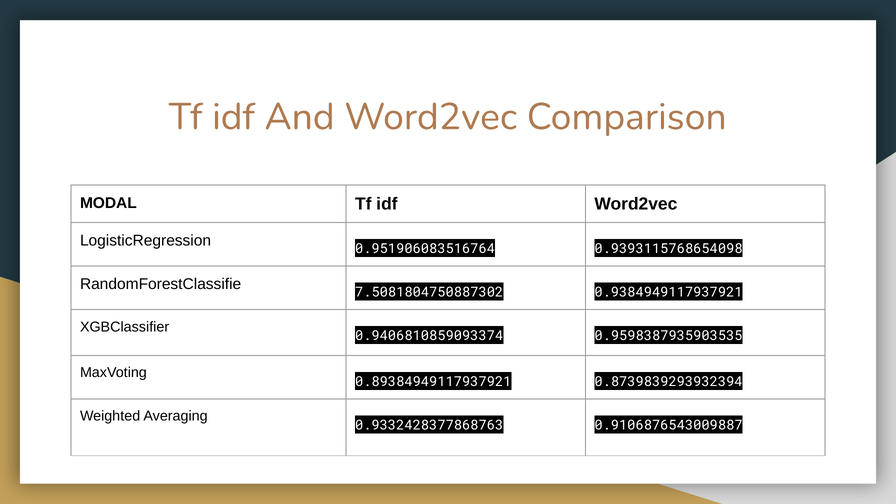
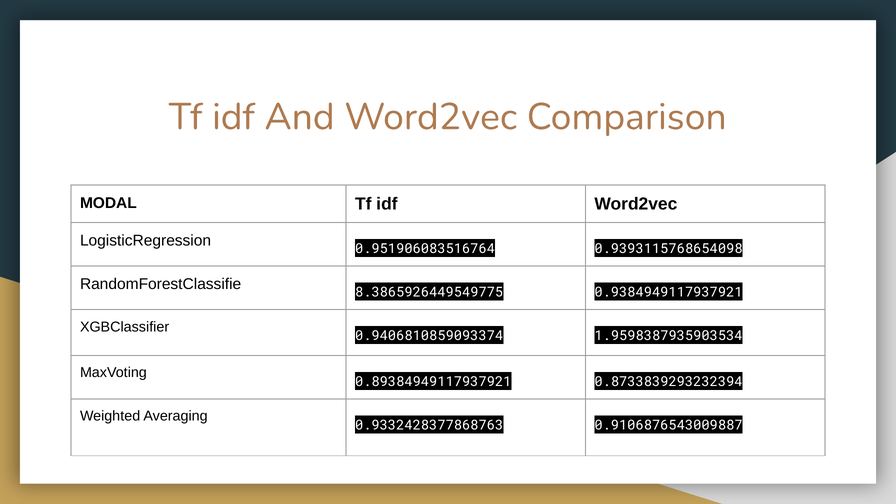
7.5081804750887302: 7.5081804750887302 -> 8.3865926449549775 (429, 292)
0.9598387935903535: 0.9598387935903535 -> 1.9598387935903534 (669, 336)
0.8739839293932394: 0.8739839293932394 -> 0.8733839293232394 (669, 382)
